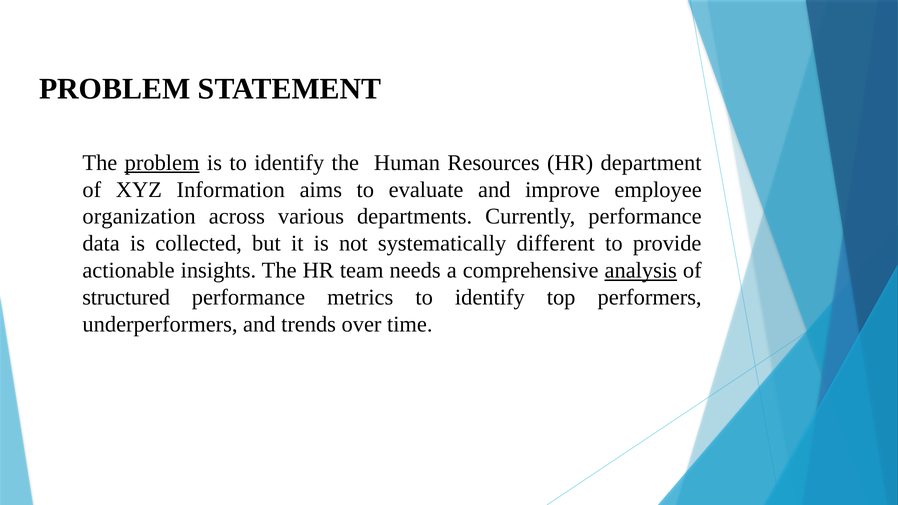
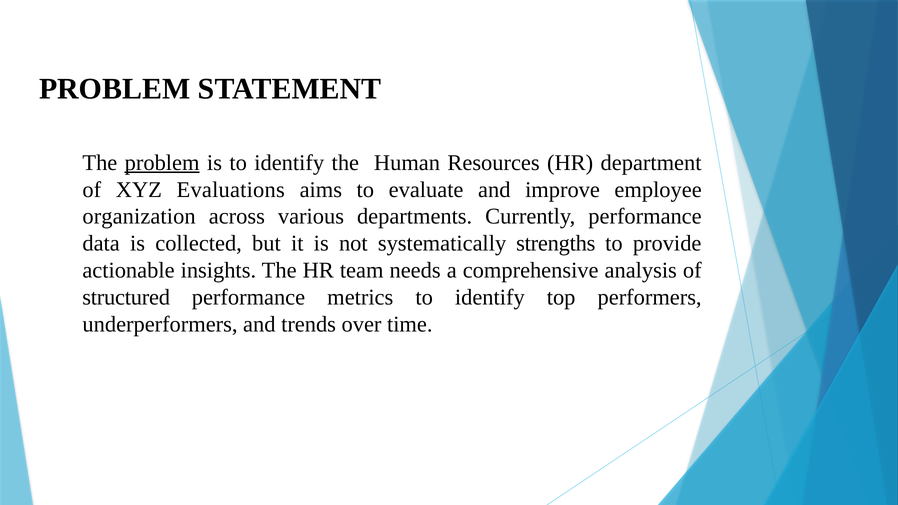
Information: Information -> Evaluations (231, 190)
different: different -> strengths (556, 244)
analysis underline: present -> none (641, 270)
